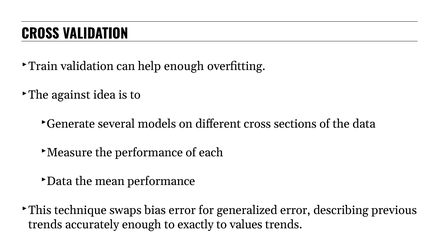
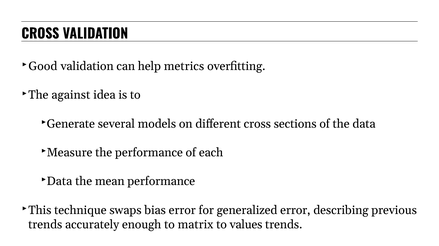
Train: Train -> Good (43, 66)
help enough: enough -> metrics (184, 66)
exactly: exactly -> matrix (195, 225)
